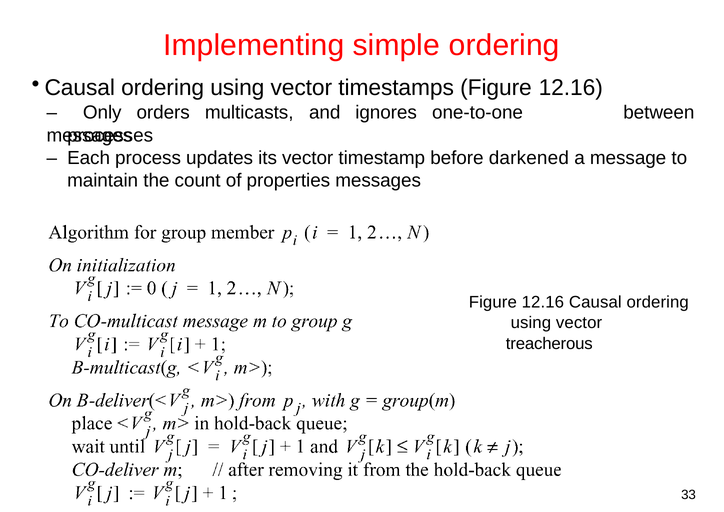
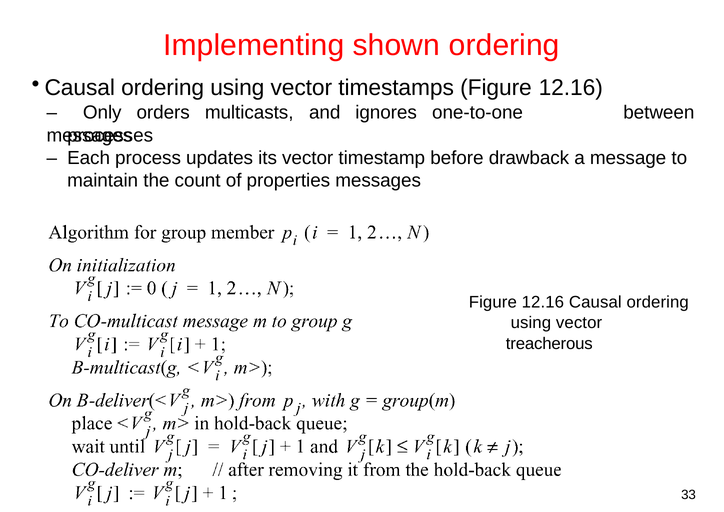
simple: simple -> shown (396, 45)
darkened: darkened -> drawback (529, 158)
